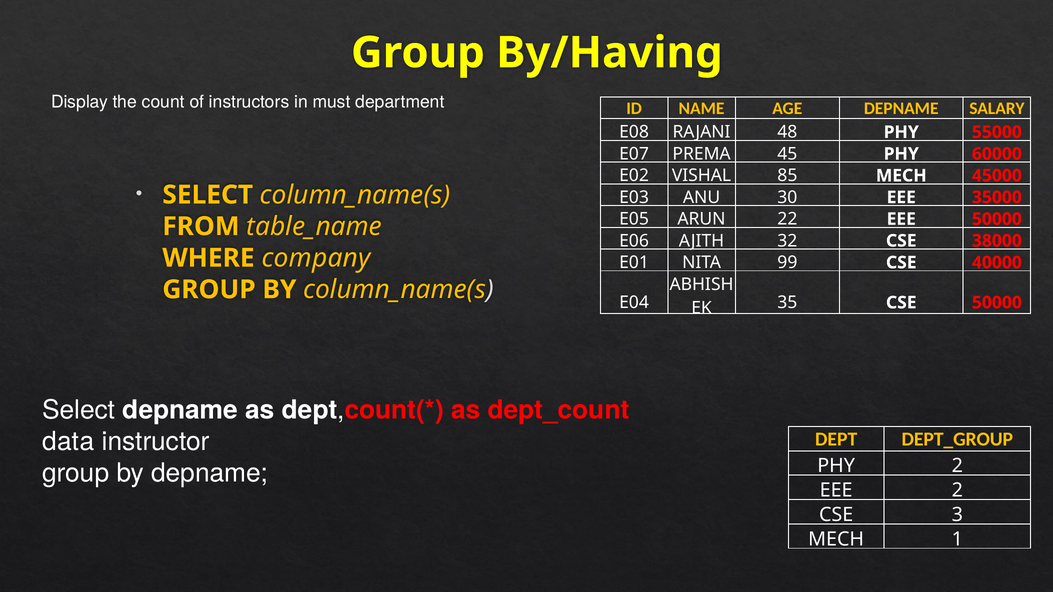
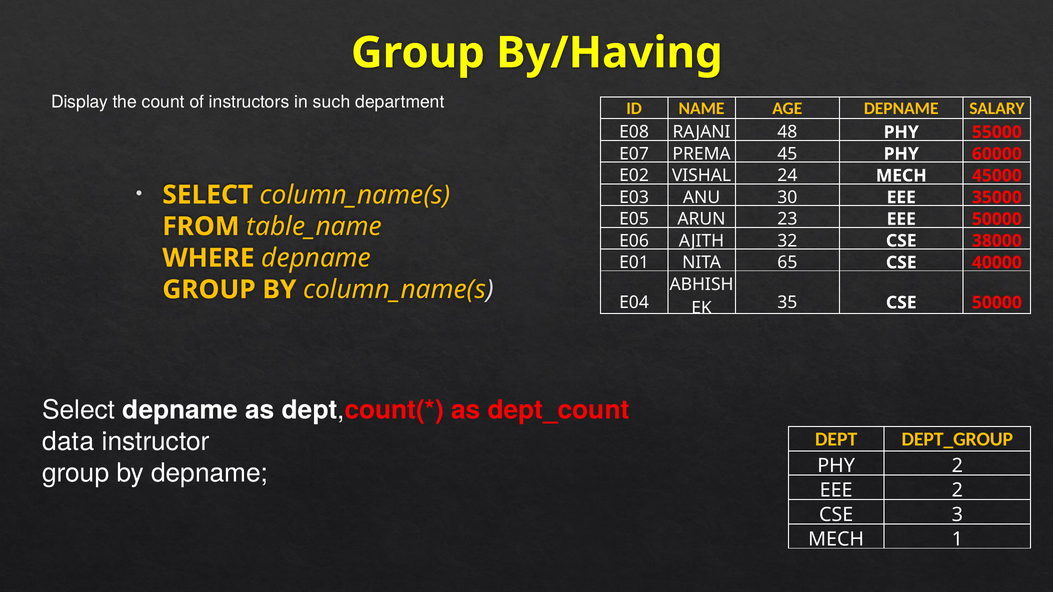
must: must -> such (332, 102)
85: 85 -> 24 (787, 176)
22: 22 -> 23 (787, 219)
WHERE company: company -> depname (316, 258)
99: 99 -> 65 (787, 263)
